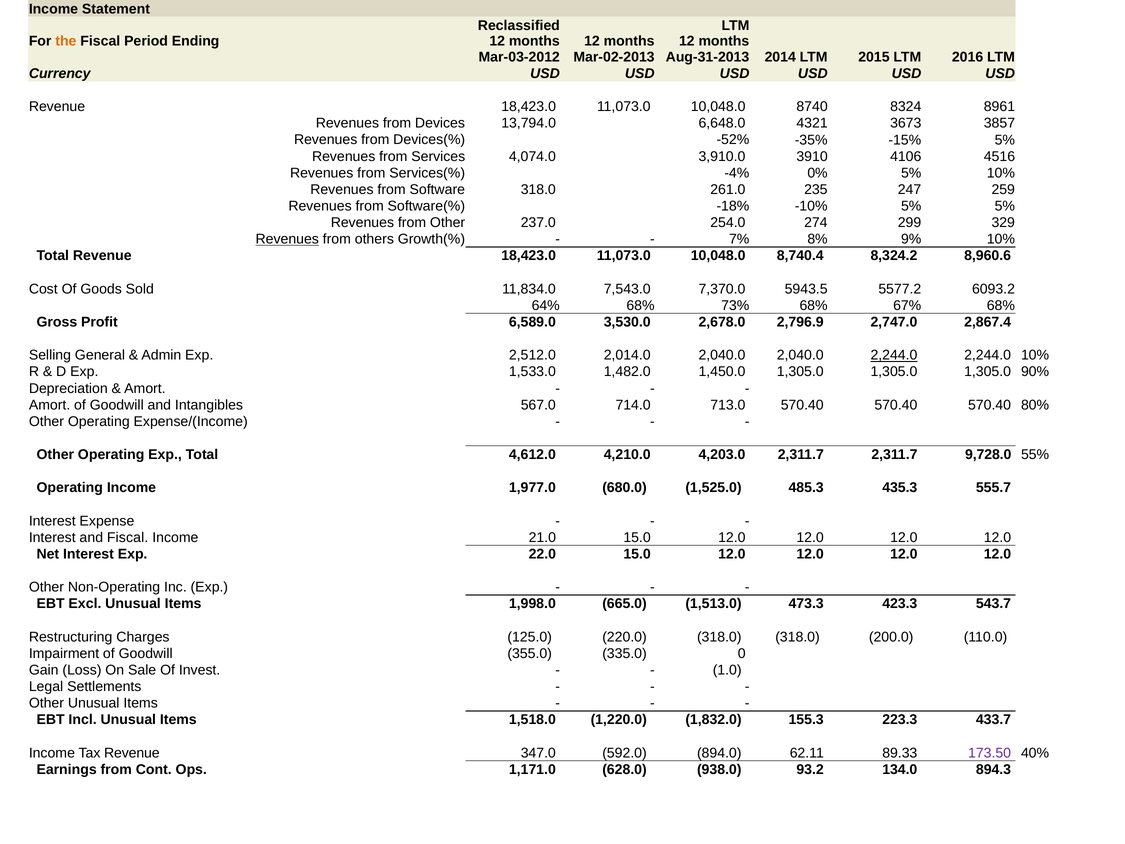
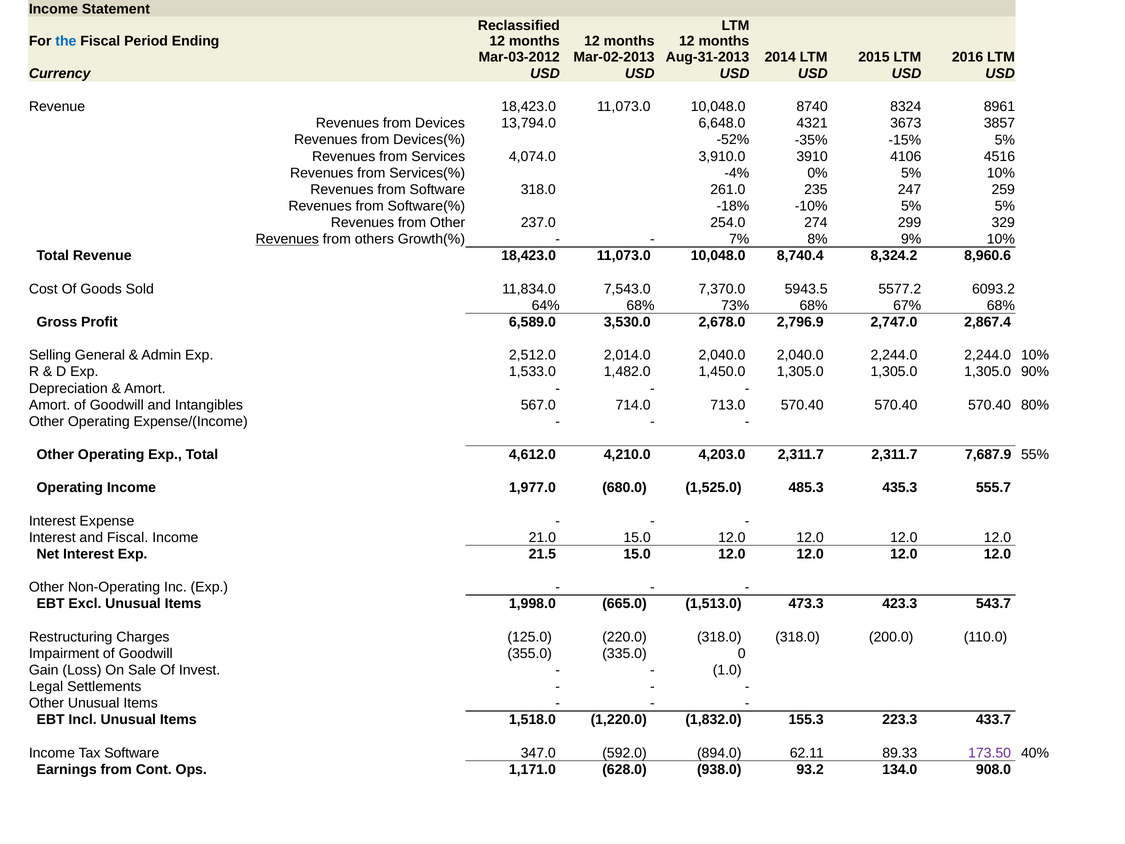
the colour: orange -> blue (66, 41)
2,244.0 underline: present -> none (894, 355)
9,728.0: 9,728.0 -> 7,687.9 (988, 455)
22.0: 22.0 -> 21.5 (542, 554)
Tax Revenue: Revenue -> Software (132, 753)
894.3: 894.3 -> 908.0 (993, 769)
